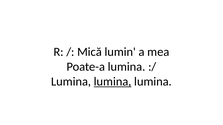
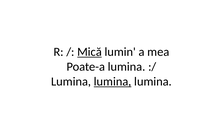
Mică underline: none -> present (90, 52)
